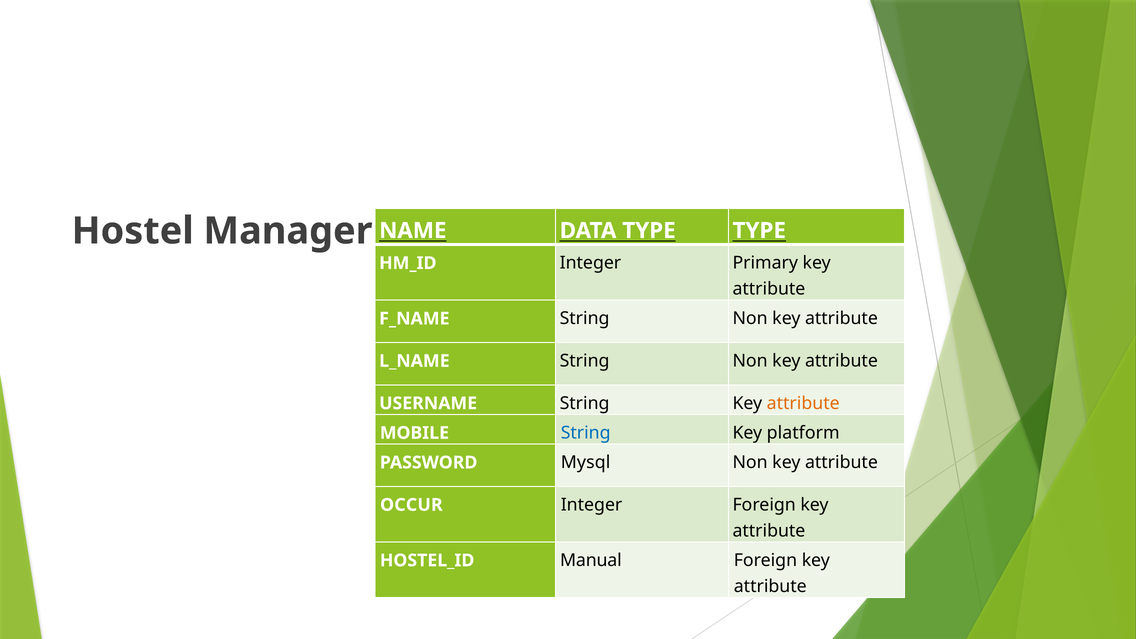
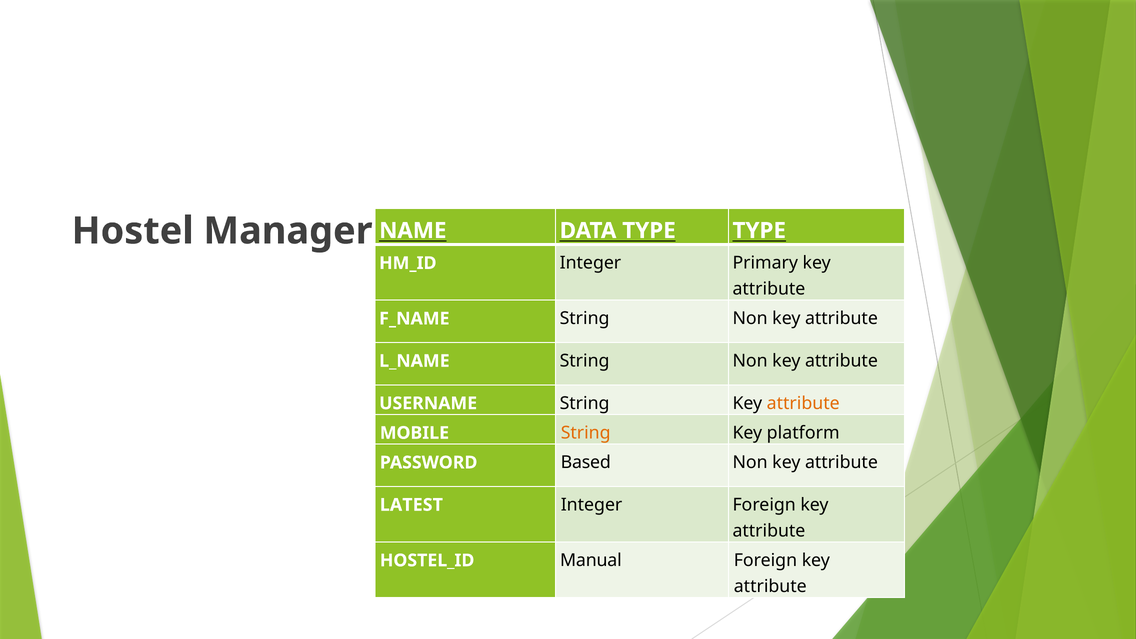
String colour: blue -> orange (586, 433)
Mysql: Mysql -> Based (586, 463)
OCCUR: OCCUR -> LATEST (411, 505)
